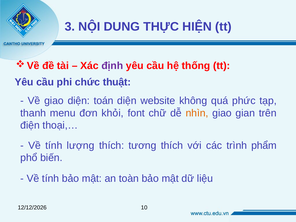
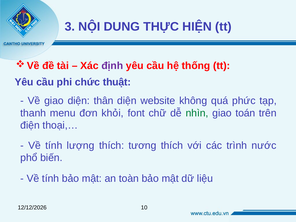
toán: toán -> thân (104, 101)
nhìn colour: orange -> green (197, 113)
gian: gian -> toán (245, 113)
phẩm: phẩm -> nước (264, 145)
